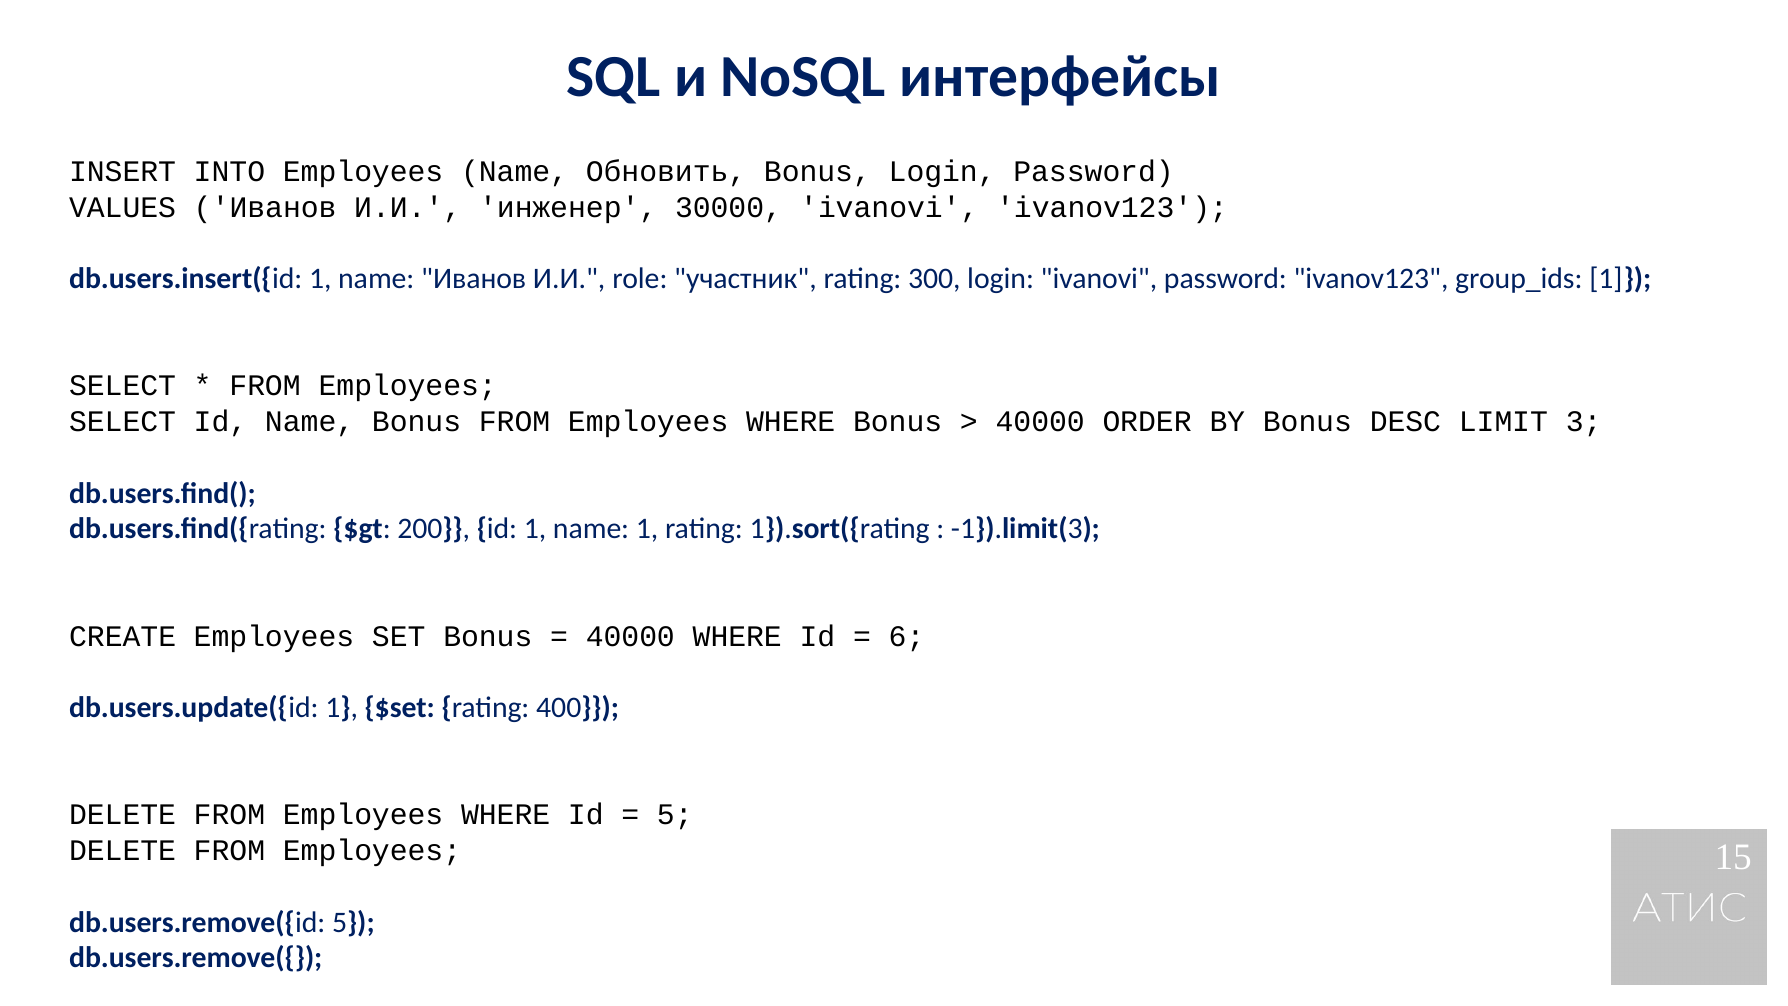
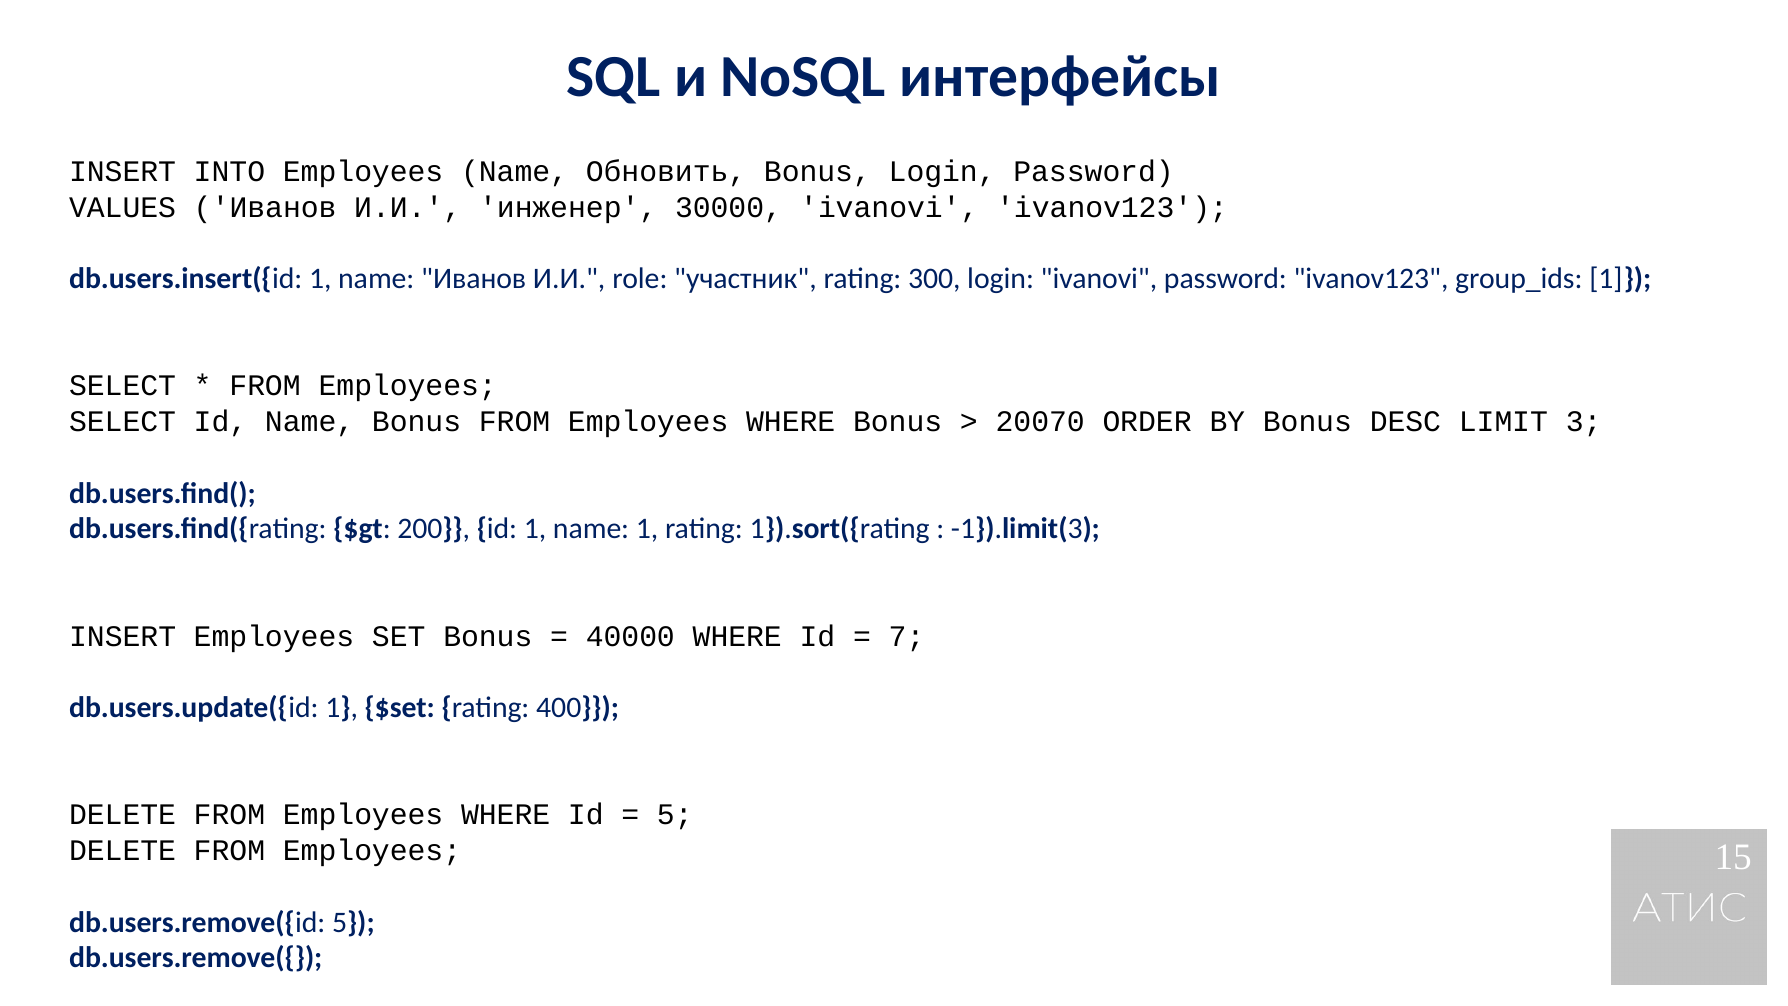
40000: 40000 -> 20070 (1040, 422)
CREATE: CREATE -> INSERT (123, 636)
6: 6 -> 7 (907, 636)
